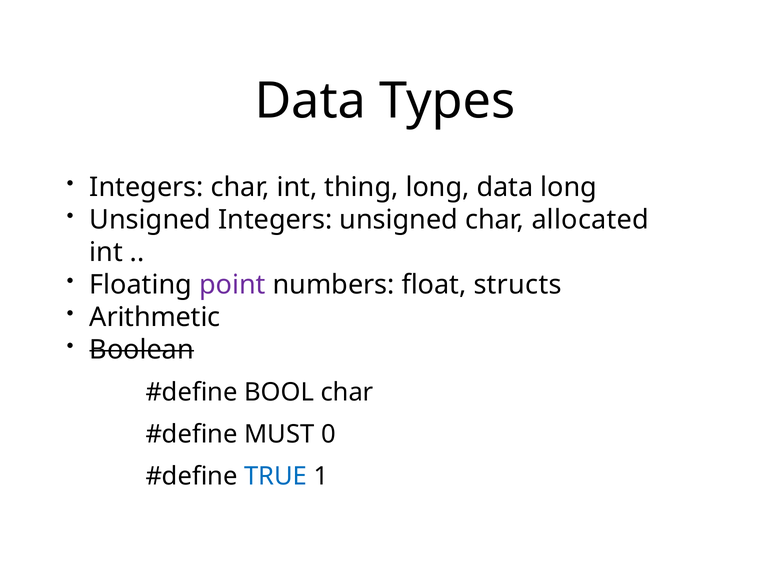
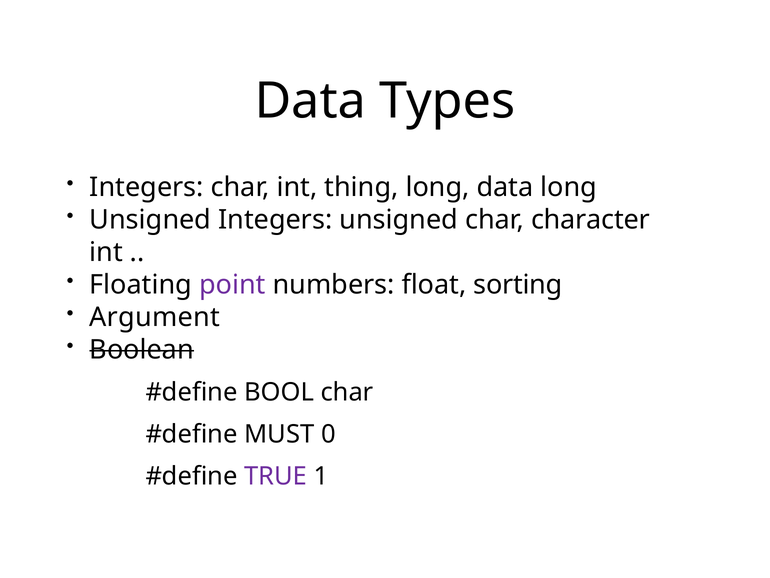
allocated: allocated -> character (591, 219)
structs: structs -> sorting (518, 284)
Arithmetic: Arithmetic -> Argument (155, 317)
TRUE colour: blue -> purple (276, 476)
